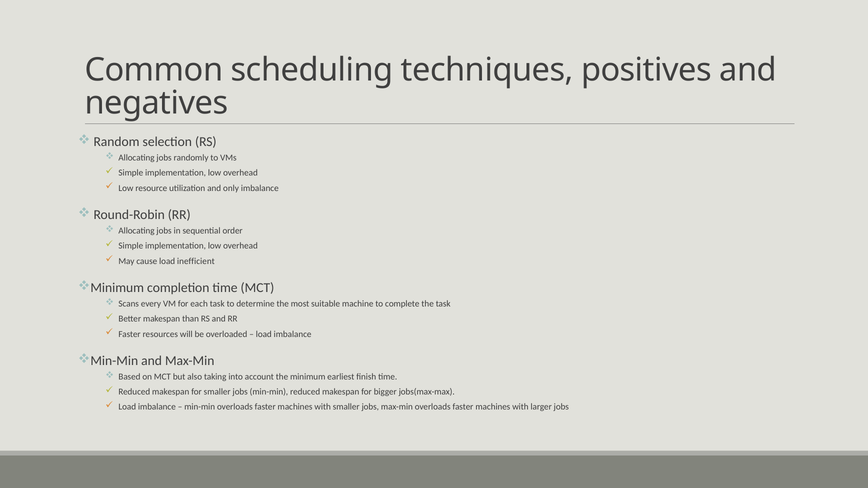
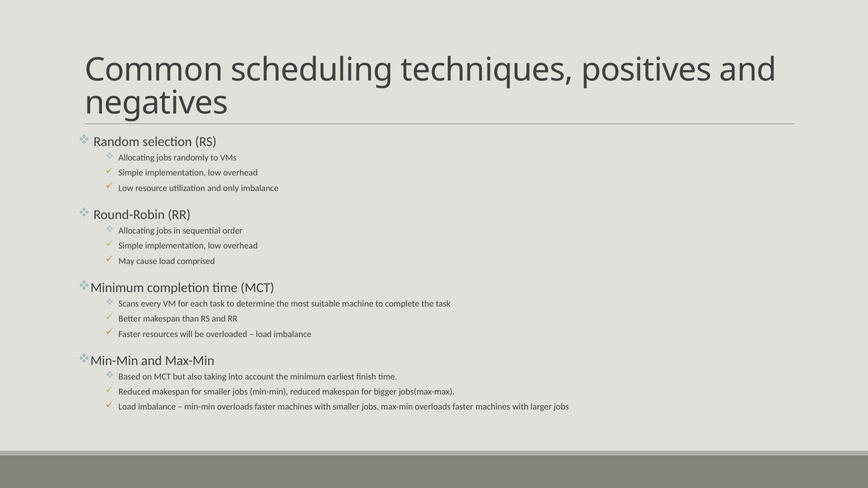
inefficient: inefficient -> comprised (196, 261)
